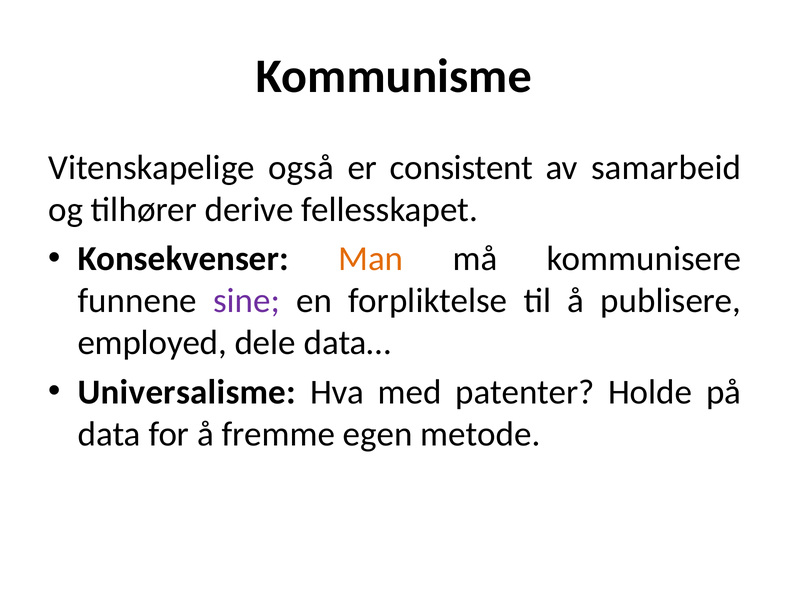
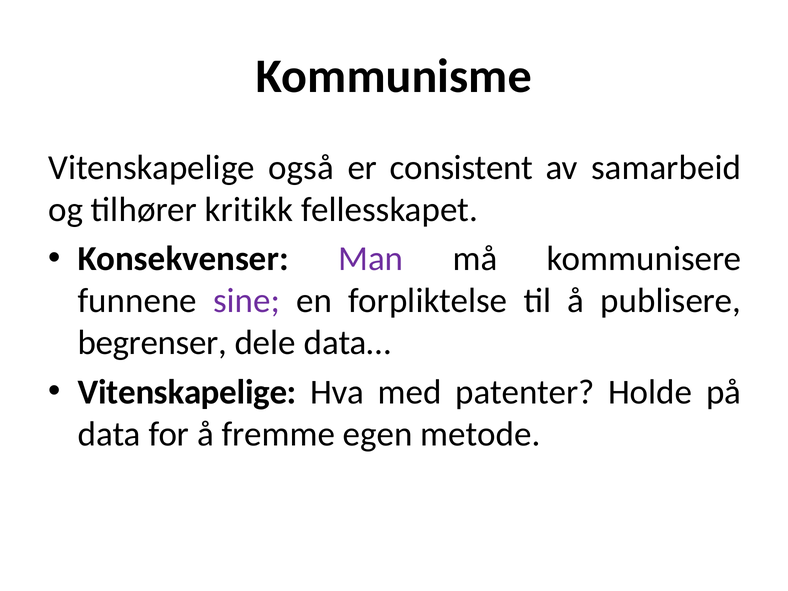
derive: derive -> kritikk (249, 210)
Man colour: orange -> purple (371, 259)
employed: employed -> begrenser (152, 343)
Universalisme: Universalisme -> Vitenskapelige (187, 392)
